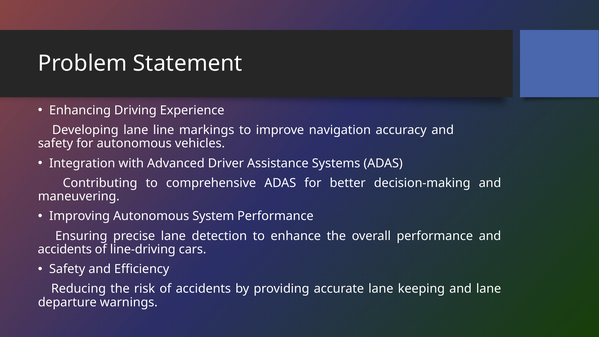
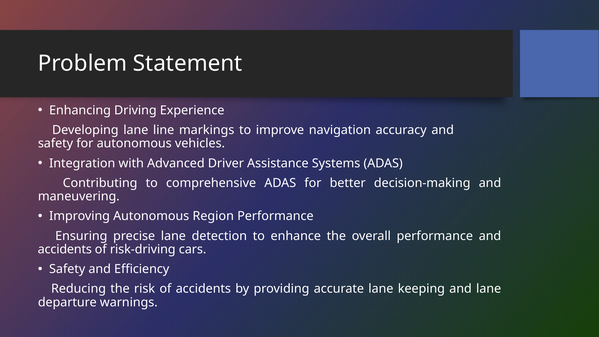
System: System -> Region (213, 216)
line-driving: line-driving -> risk-driving (143, 249)
